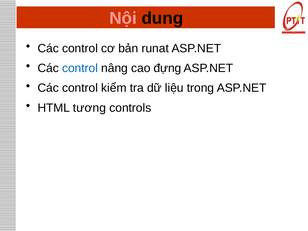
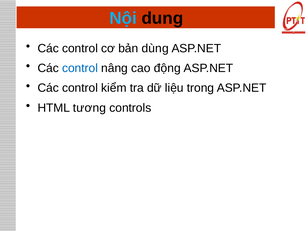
Nội colour: pink -> light blue (123, 18)
runat: runat -> dùng (155, 48)
đựng: đựng -> động (167, 68)
